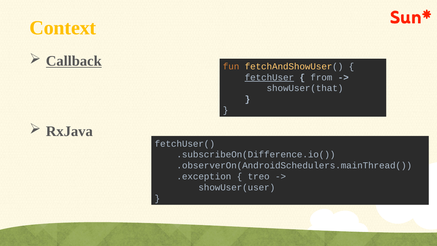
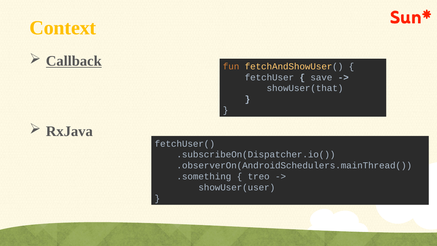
fetchUser underline: present -> none (269, 77)
from: from -> save (321, 77)
.subscribeOn(Difference.io(: .subscribeOn(Difference.io( -> .subscribeOn(Dispatcher.io( (256, 154)
.exception: .exception -> .something (204, 176)
